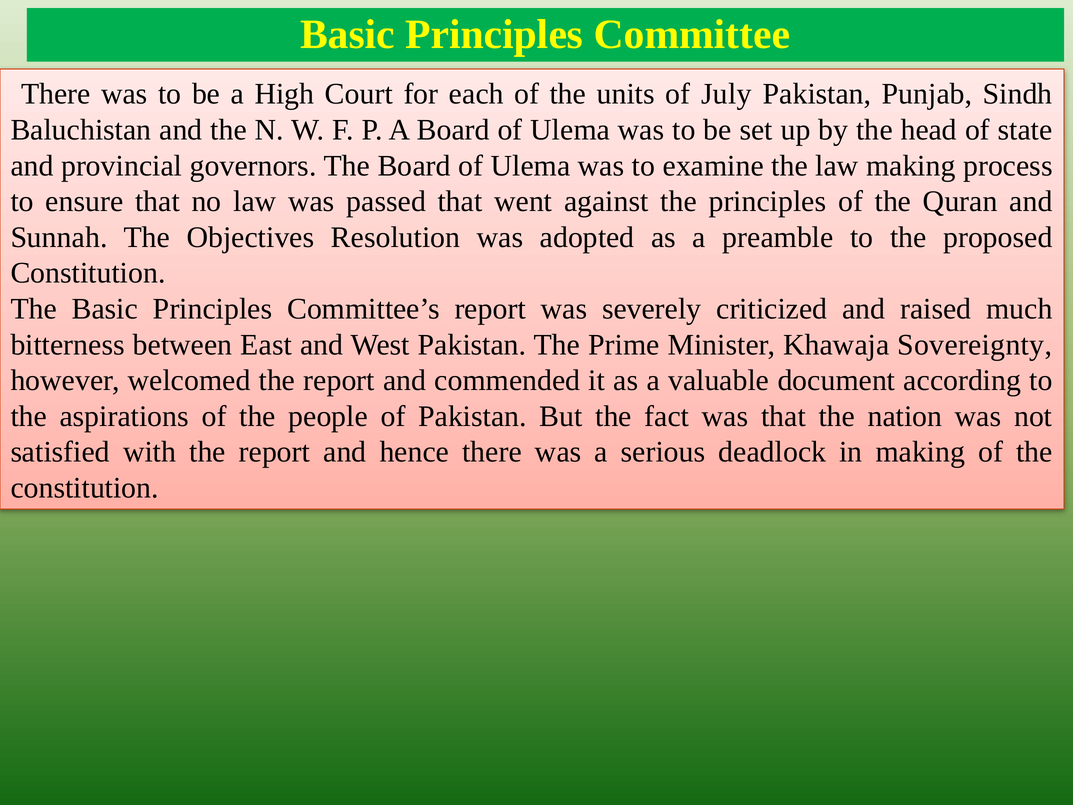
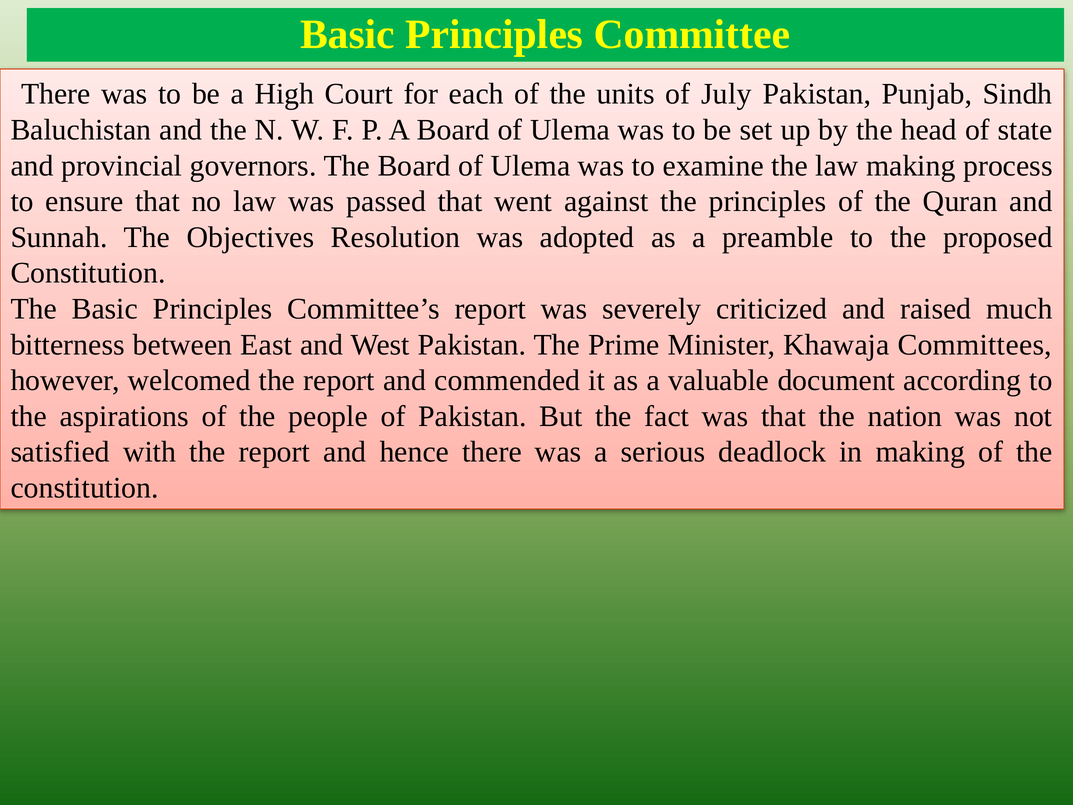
Sovereignty: Sovereignty -> Committees (975, 345)
